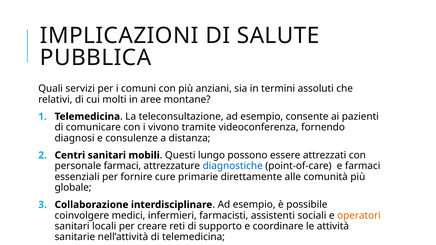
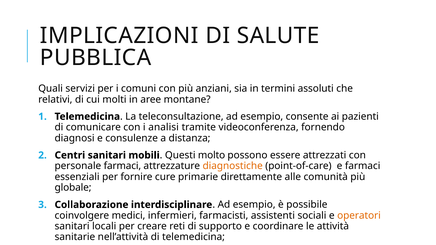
vivono: vivono -> analisi (164, 127)
lungo: lungo -> molto (212, 155)
diagnostiche colour: blue -> orange (233, 166)
